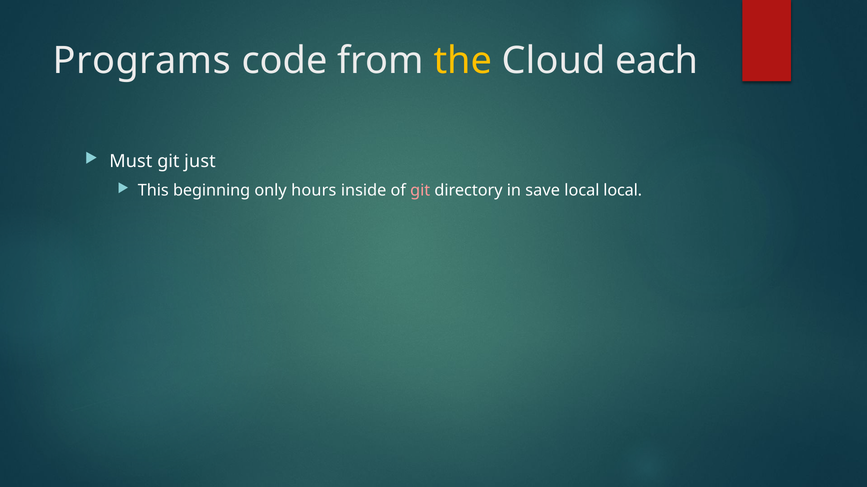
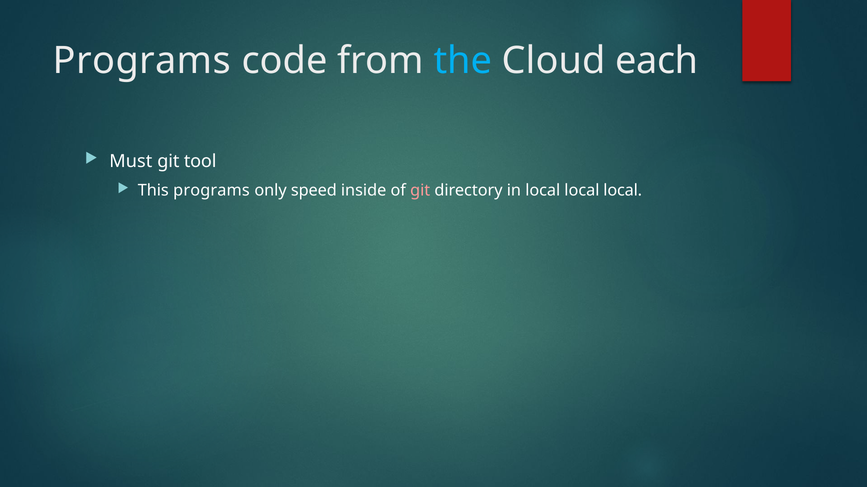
the colour: yellow -> light blue (463, 61)
just: just -> tool (200, 161)
This beginning: beginning -> programs (211, 191)
hours: hours -> speed (314, 191)
in save: save -> local (543, 191)
